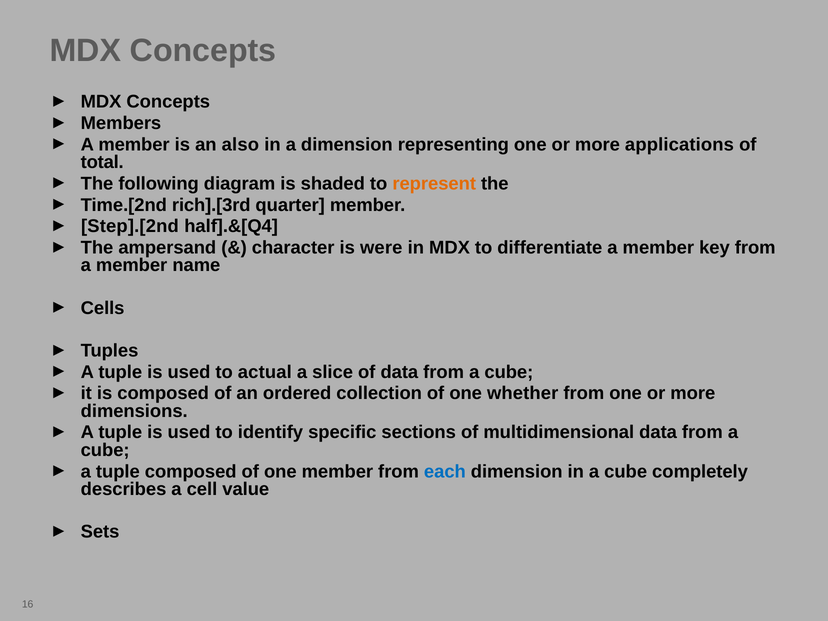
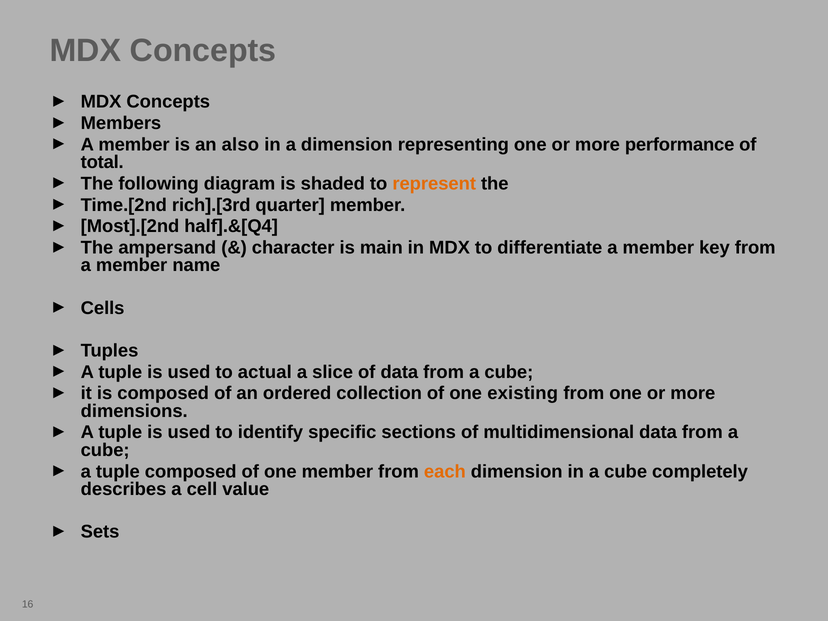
applications: applications -> performance (680, 145)
Step].[2nd: Step].[2nd -> Most].[2nd (130, 226)
were: were -> main (381, 248)
whether: whether -> existing (523, 393)
each colour: blue -> orange (445, 471)
